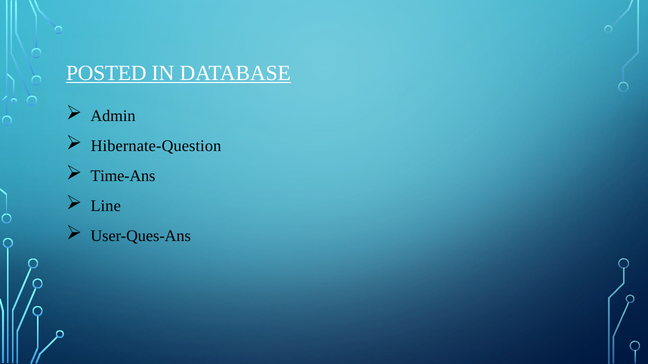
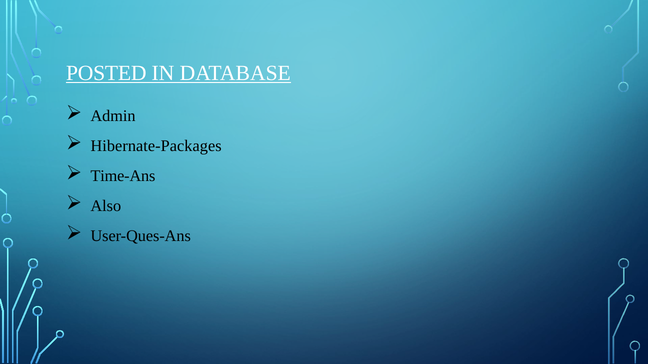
Hibernate-Question: Hibernate-Question -> Hibernate-Packages (156, 146)
Line: Line -> Also (106, 206)
